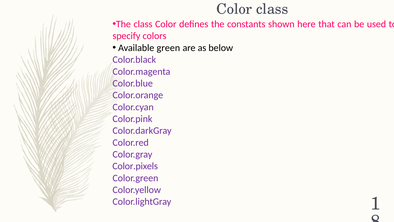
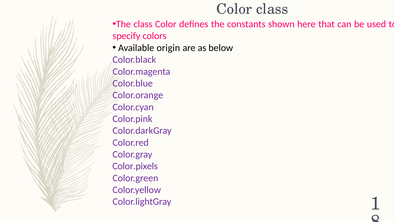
green: green -> origin (168, 48)
